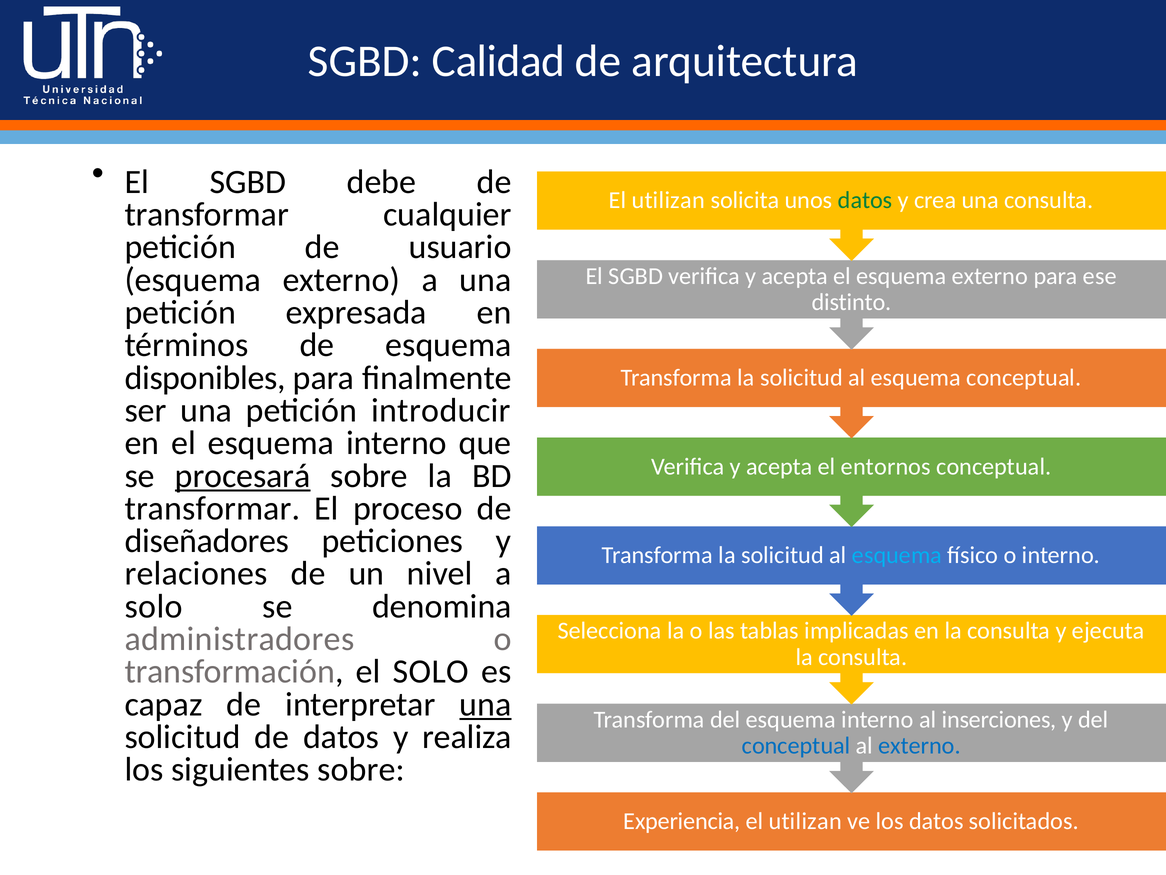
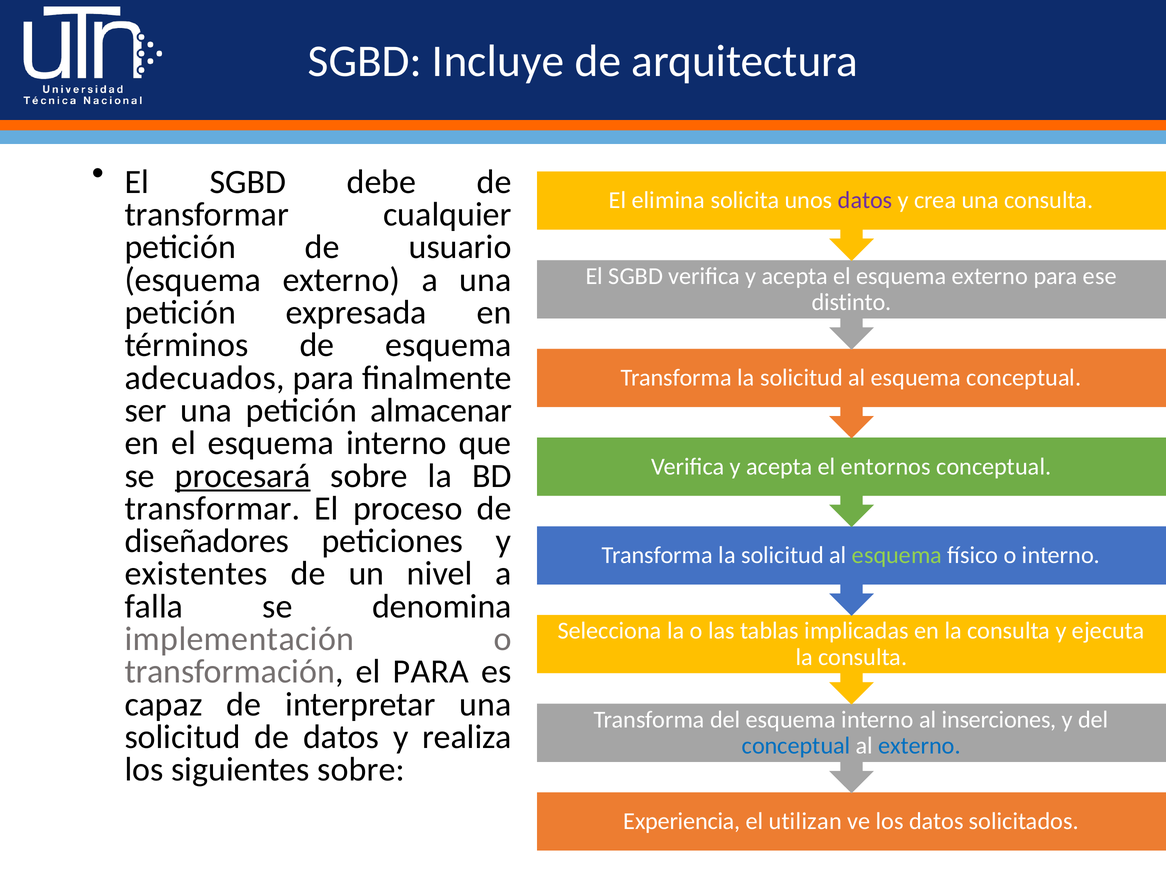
Calidad: Calidad -> Incluye (498, 61)
utilizan: utilizan -> elimina (668, 200)
datos colour: green -> purple (865, 200)
disponibles: disponibles -> adecuados (205, 378)
introducir: introducir -> almacenar (441, 410)
esquema colour: light blue -> light green (897, 555)
relaciones: relaciones -> existentes (196, 573)
solo: solo -> falla (154, 606)
administradores: administradores -> implementación (239, 639)
el SOLO: SOLO -> PARA (431, 671)
una underline: present -> none (485, 704)
